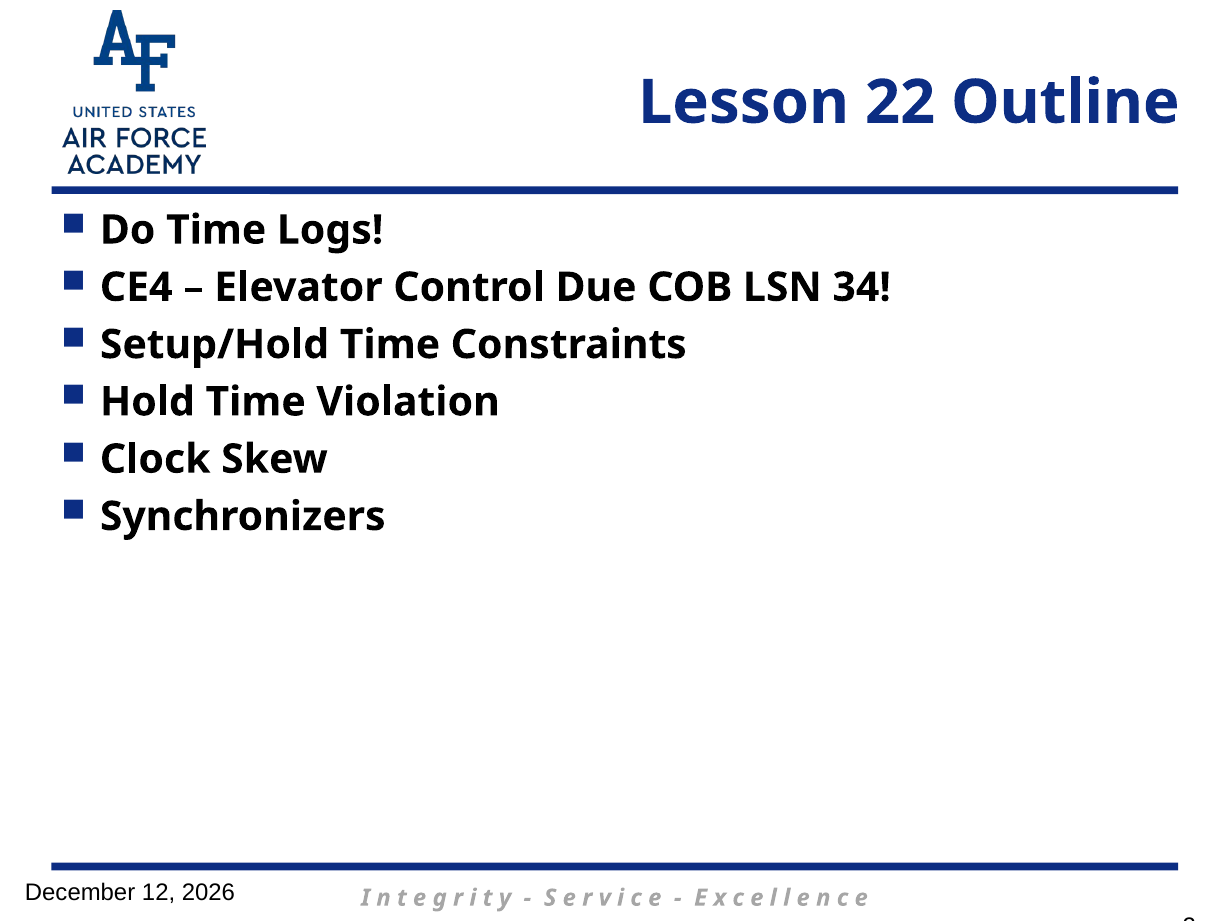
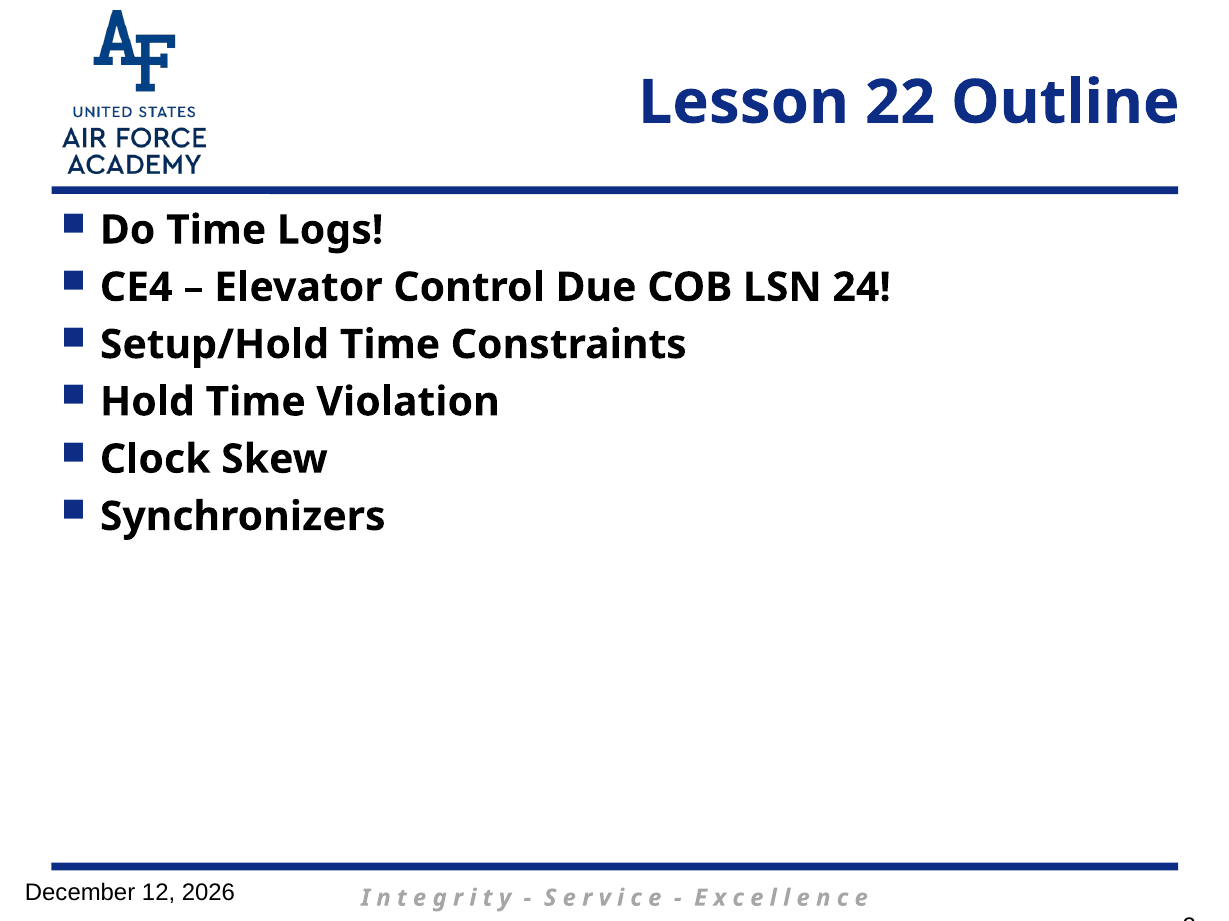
34: 34 -> 24 (862, 288)
